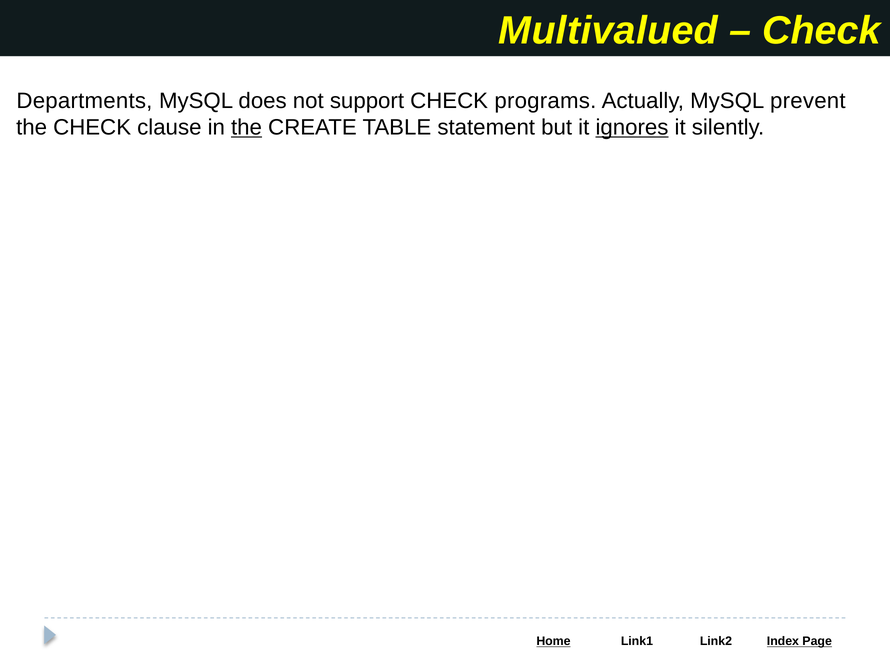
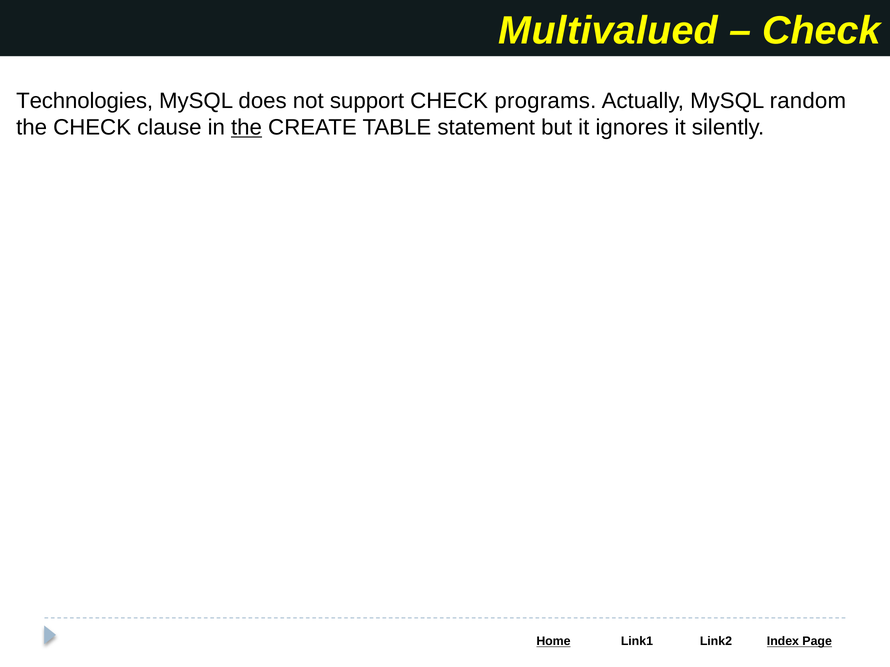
Departments: Departments -> Technologies (85, 101)
prevent: prevent -> random (808, 101)
ignores underline: present -> none (632, 128)
